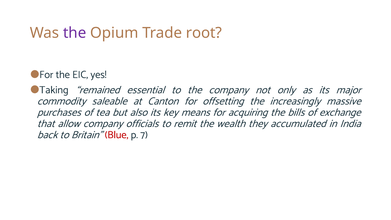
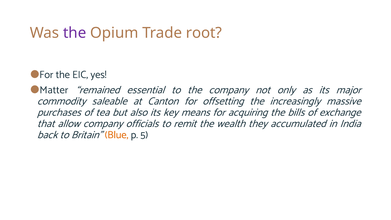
Taking: Taking -> Matter (54, 90)
Blue colour: red -> orange (117, 135)
7: 7 -> 5 (144, 135)
